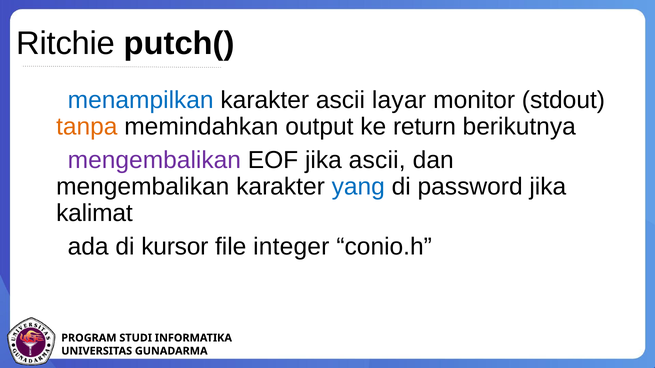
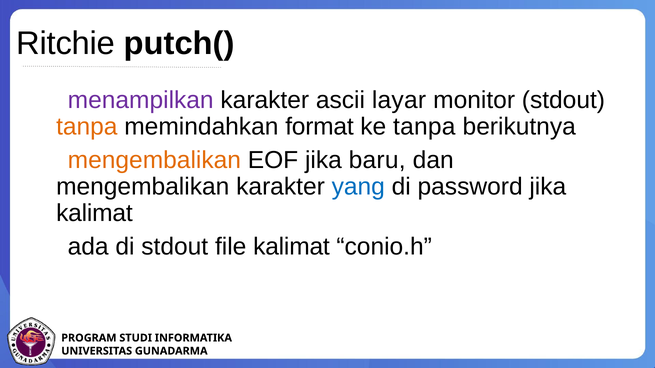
menampilkan colour: blue -> purple (141, 101)
output: output -> format (319, 127)
ke return: return -> tanpa (424, 127)
mengembalikan colour: purple -> orange (154, 160)
jika ascii: ascii -> baru (377, 160)
di kursor: kursor -> stdout (175, 247)
file integer: integer -> kalimat (291, 247)
